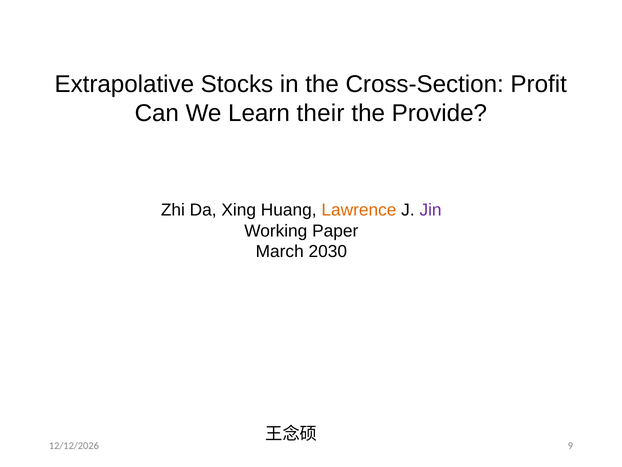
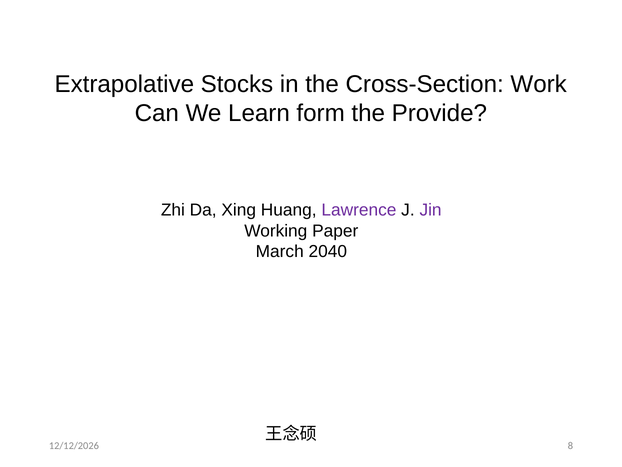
Profit: Profit -> Work (539, 84)
their: their -> form (321, 113)
Lawrence colour: orange -> purple (359, 210)
2030: 2030 -> 2040 (328, 252)
9: 9 -> 8 (570, 445)
